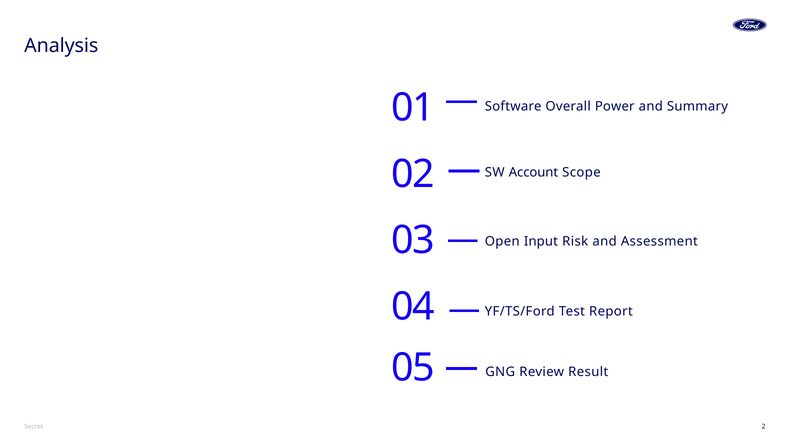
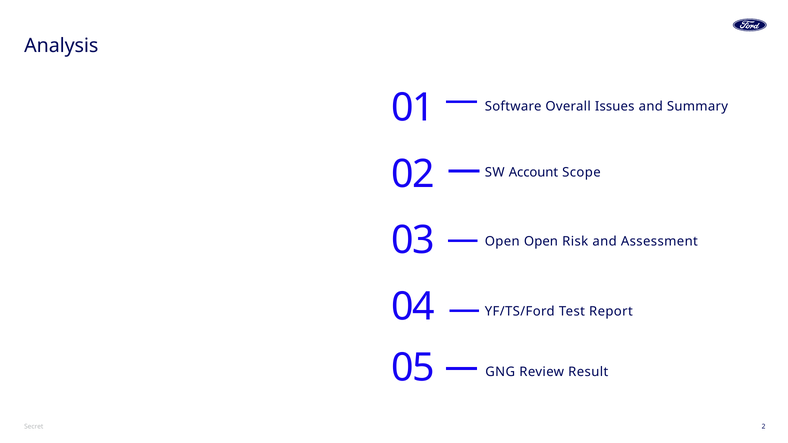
Power: Power -> Issues (615, 107)
Open Input: Input -> Open (541, 242)
